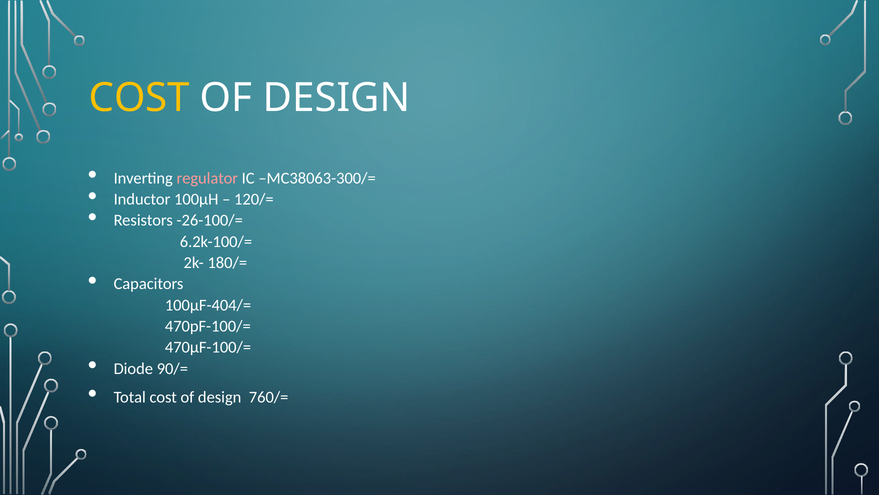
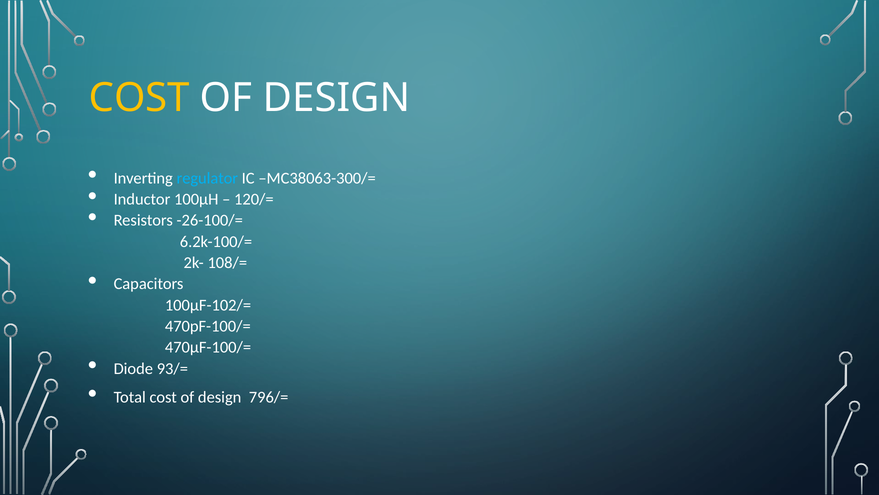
regulator colour: pink -> light blue (207, 178)
180/=: 180/= -> 108/= (227, 263)
100µF-404/=: 100µF-404/= -> 100µF-102/= (208, 305)
90/=: 90/= -> 93/= (172, 368)
760/=: 760/= -> 796/= (269, 397)
